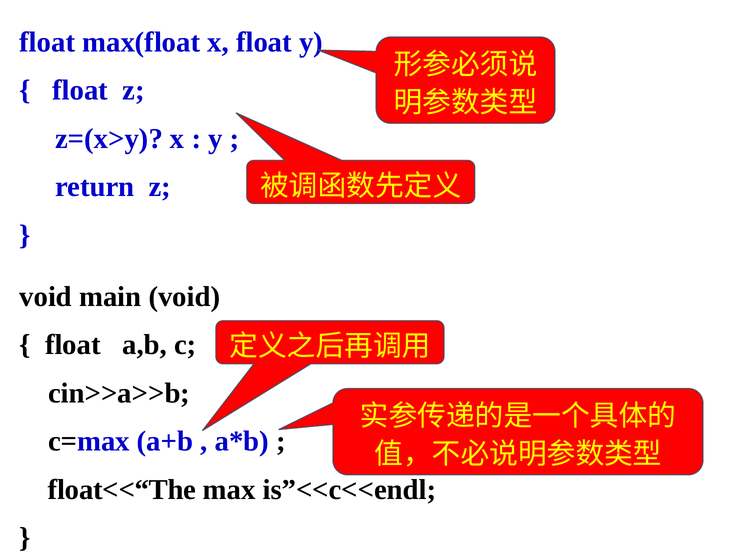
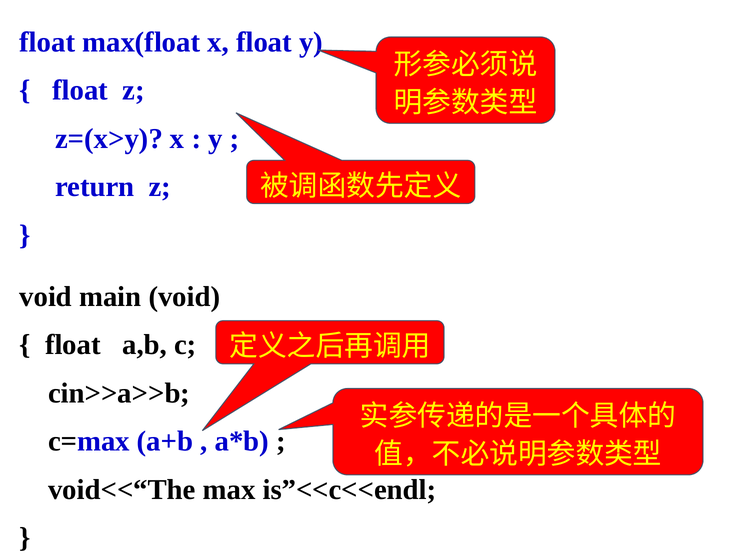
float<<“The: float<<“The -> void<<“The (122, 490)
